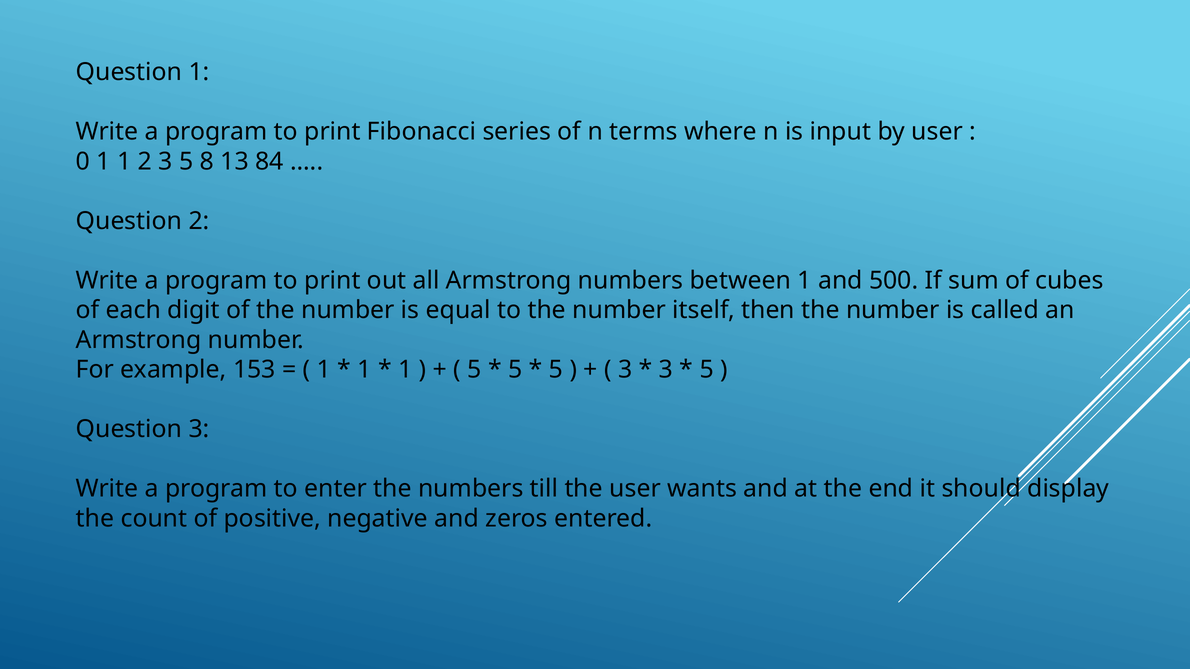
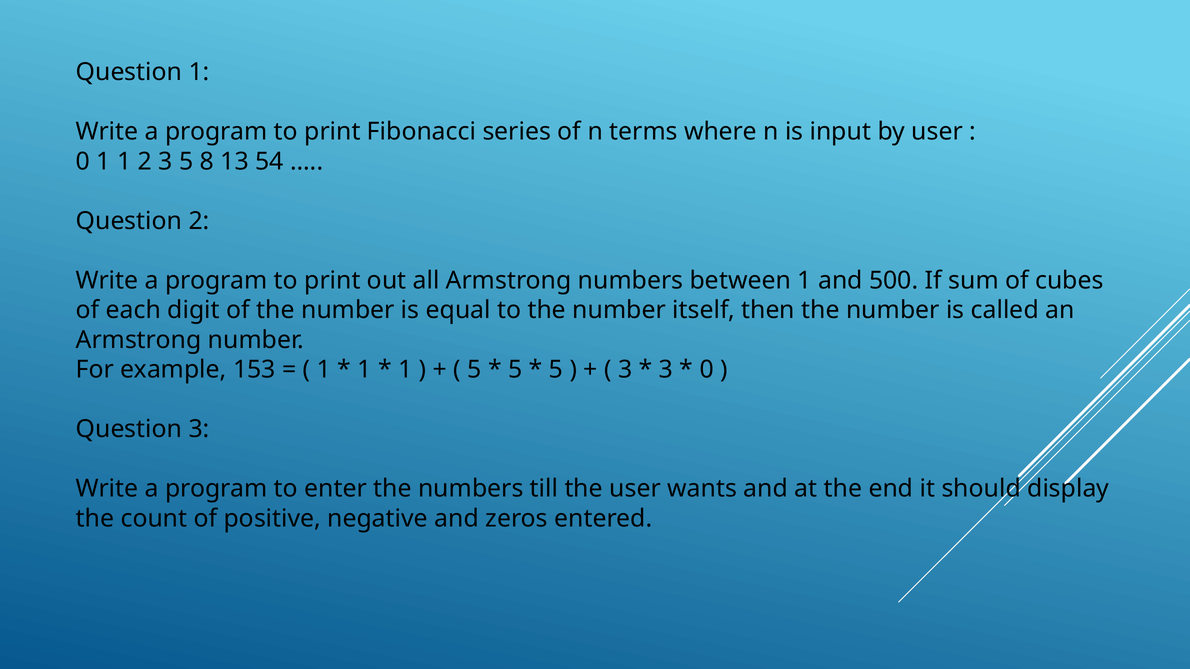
84: 84 -> 54 (269, 161)
5: 5 -> 0 (707, 370)
